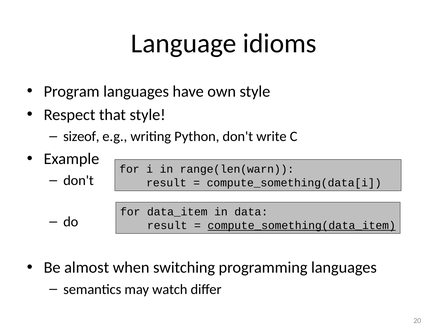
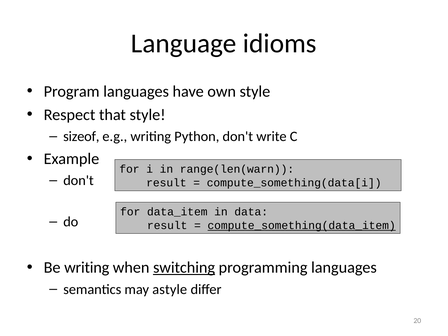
Be almost: almost -> writing (87, 268)
switching underline: none -> present (184, 268)
watch: watch -> astyle (170, 289)
